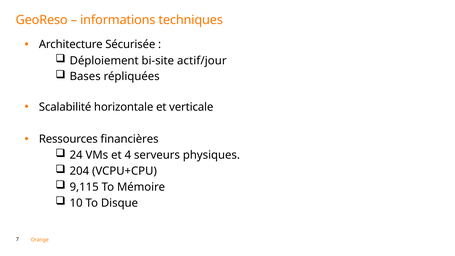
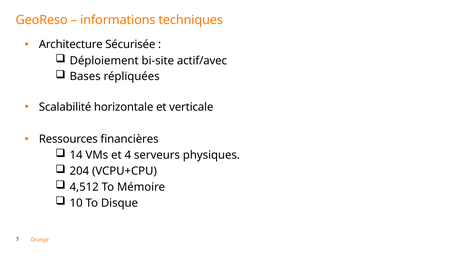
actif/jour: actif/jour -> actif/avec (202, 61)
24: 24 -> 14 (76, 155)
9,115: 9,115 -> 4,512 (84, 187)
